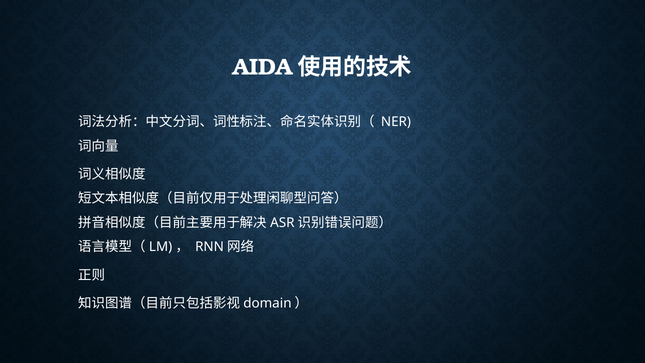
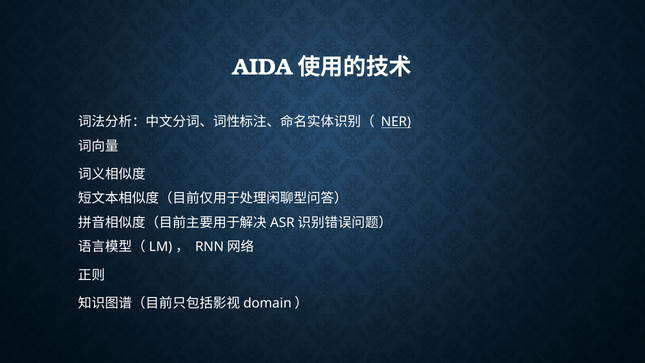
NER underline: none -> present (396, 122)
